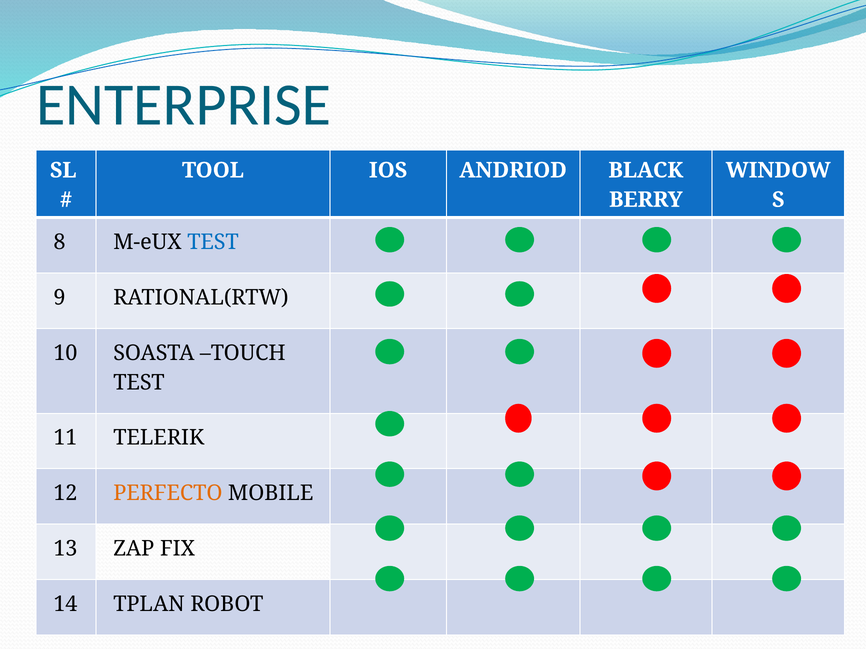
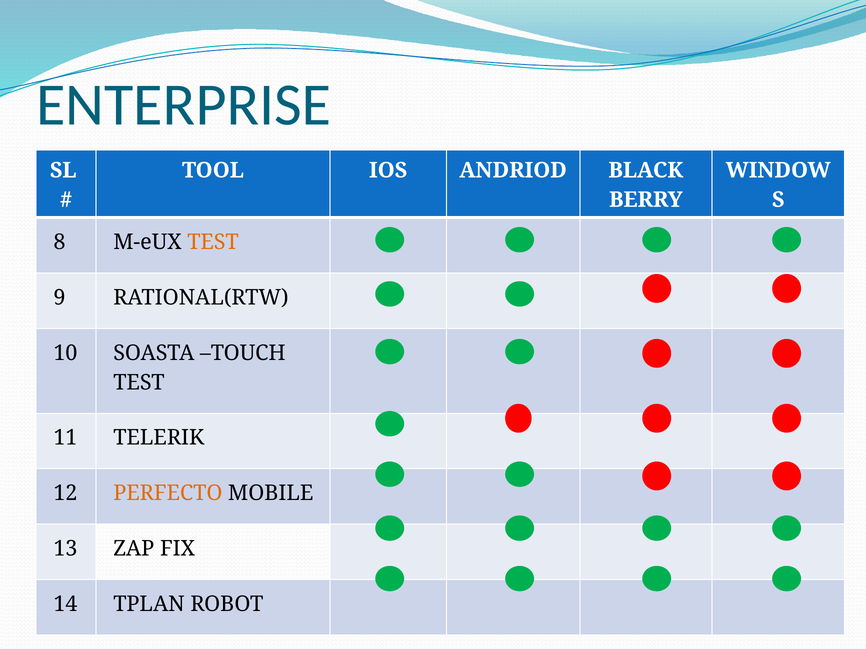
TEST colour: blue -> orange (213, 242)
